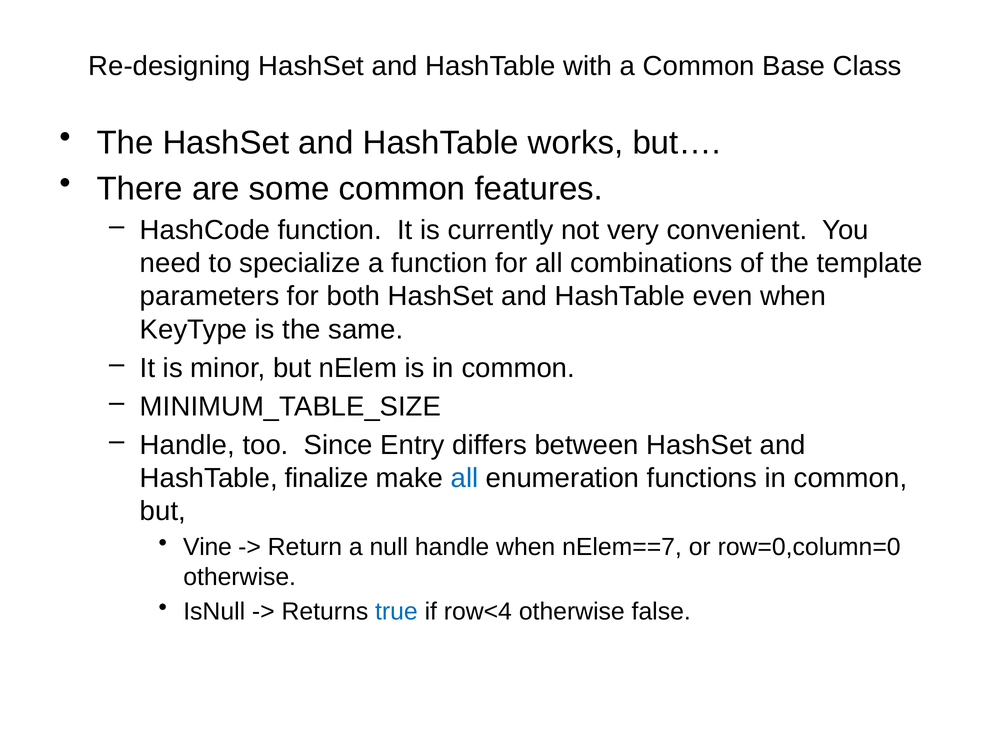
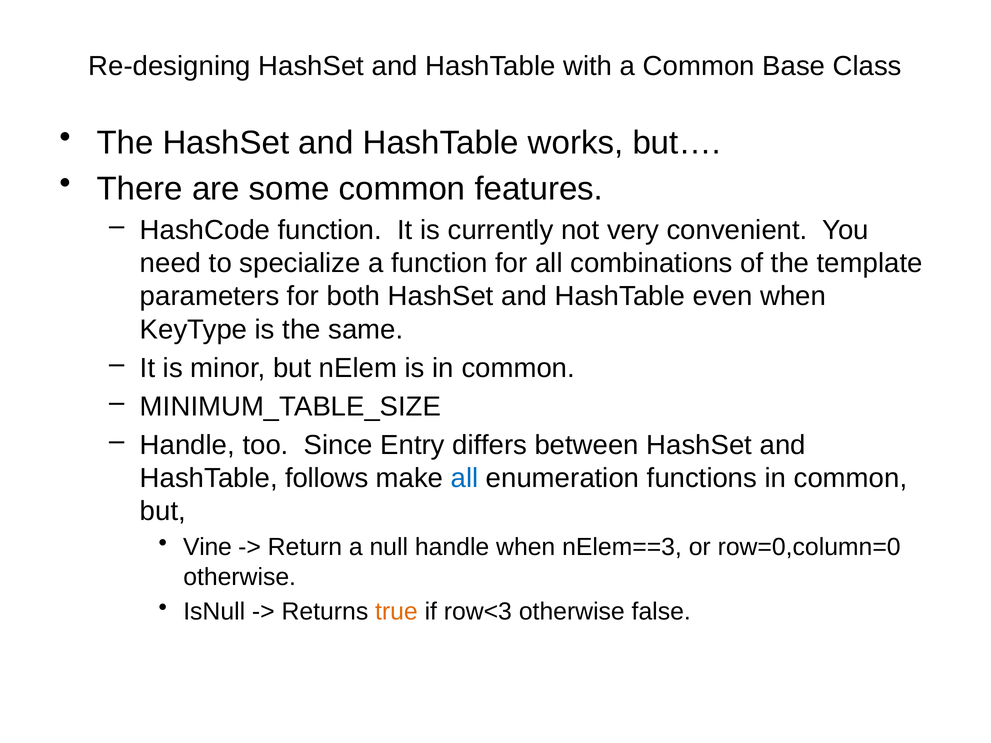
finalize: finalize -> follows (327, 478)
nElem==7: nElem==7 -> nElem==3 (622, 547)
true colour: blue -> orange (396, 612)
row<4: row<4 -> row<3 (478, 612)
